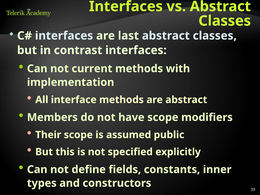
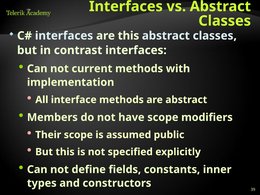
are last: last -> this (128, 36)
